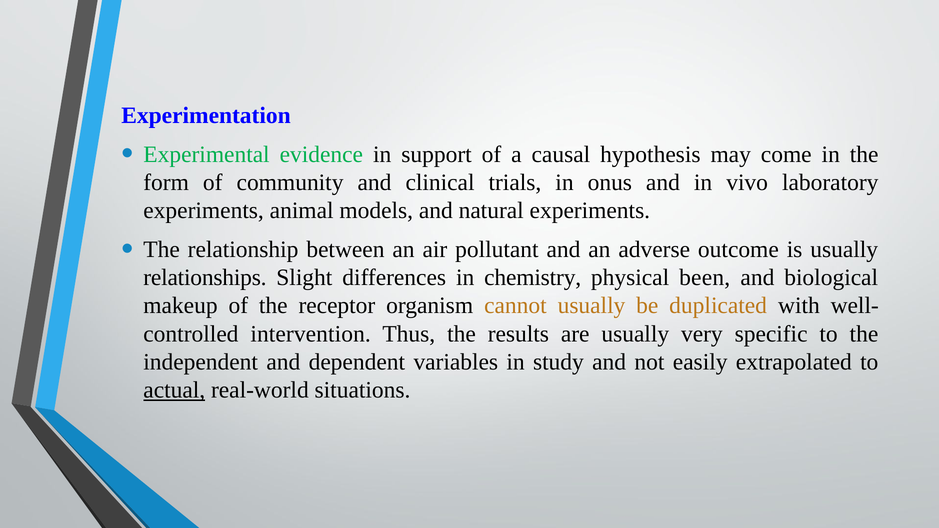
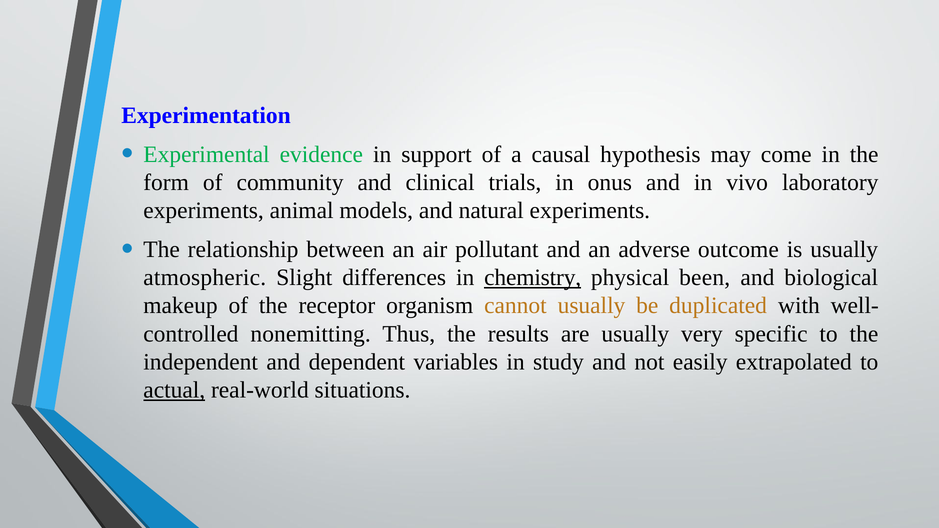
relationships: relationships -> atmospheric (205, 278)
chemistry underline: none -> present (533, 278)
intervention: intervention -> nonemitting (311, 334)
